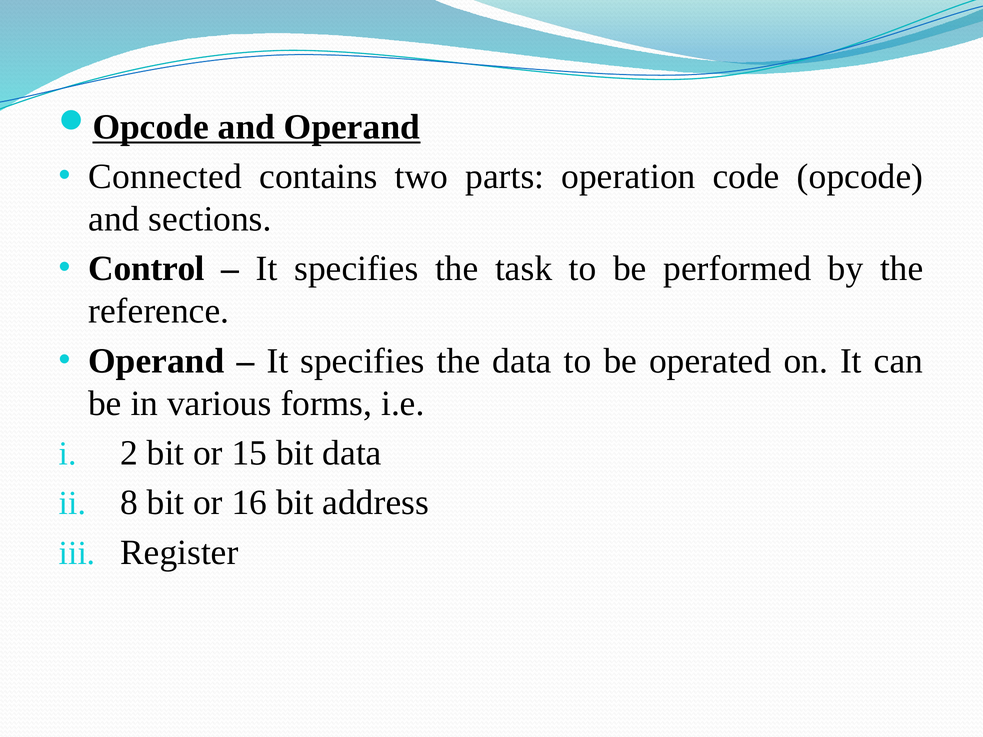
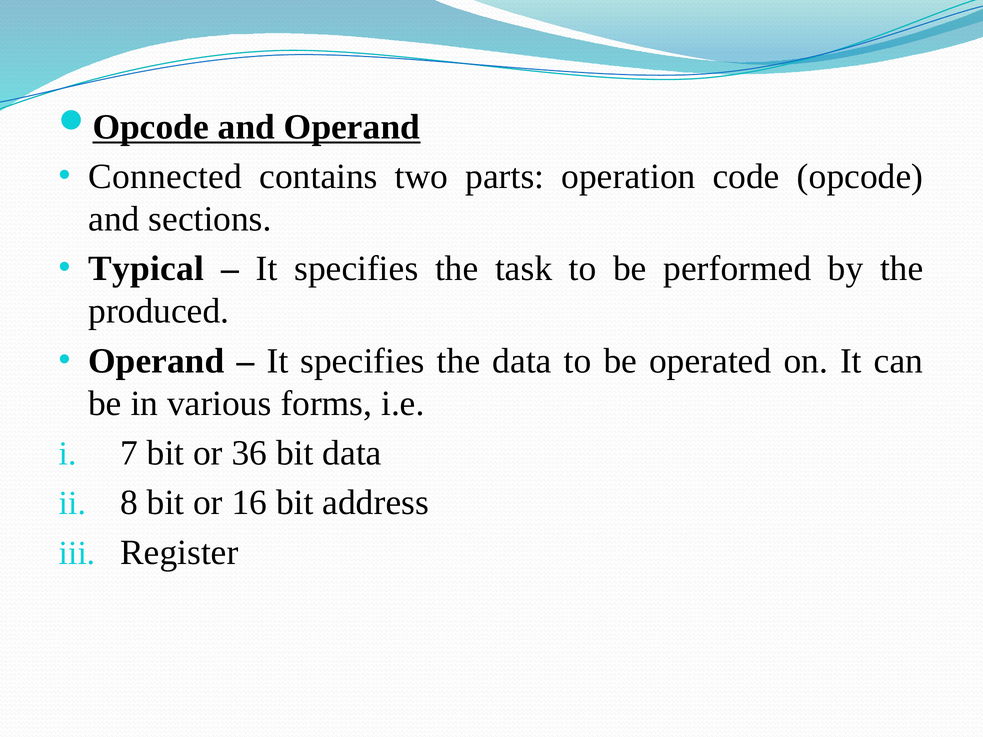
Control: Control -> Typical (146, 269)
reference: reference -> produced (159, 311)
2: 2 -> 7 (129, 453)
15: 15 -> 36 (249, 453)
